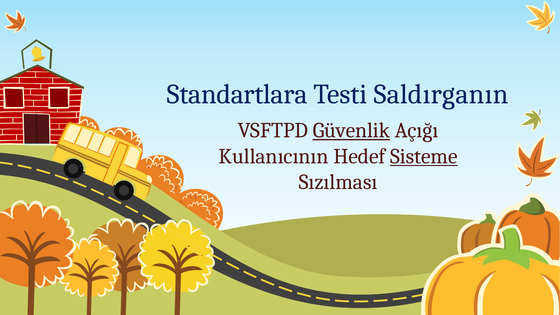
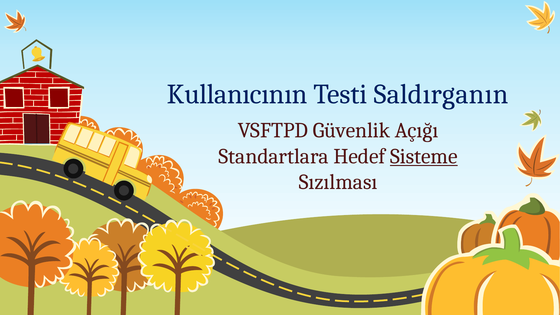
Standartlara: Standartlara -> Kullanıcının (237, 94)
Güvenlik underline: present -> none (351, 130)
Kullanıcının: Kullanıcının -> Standartlara (274, 156)
